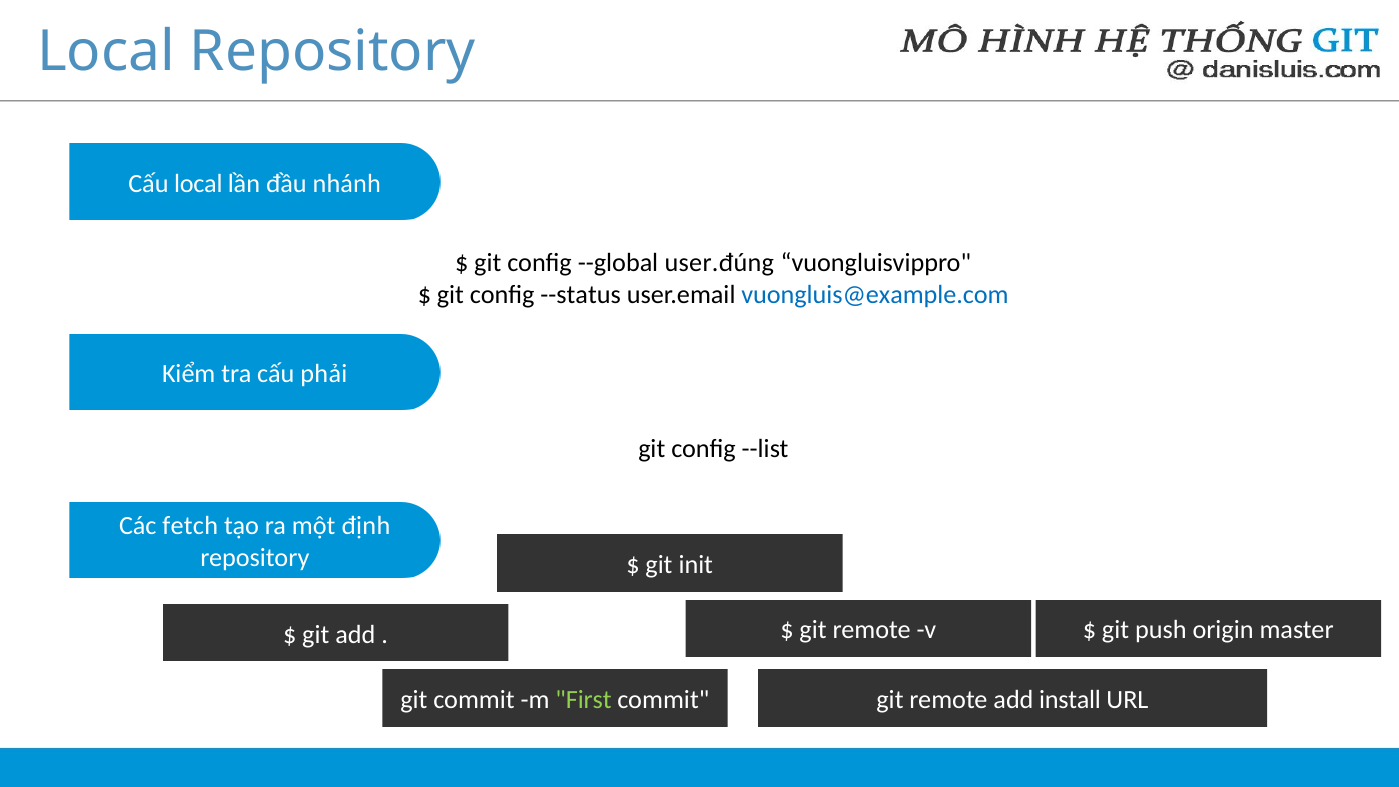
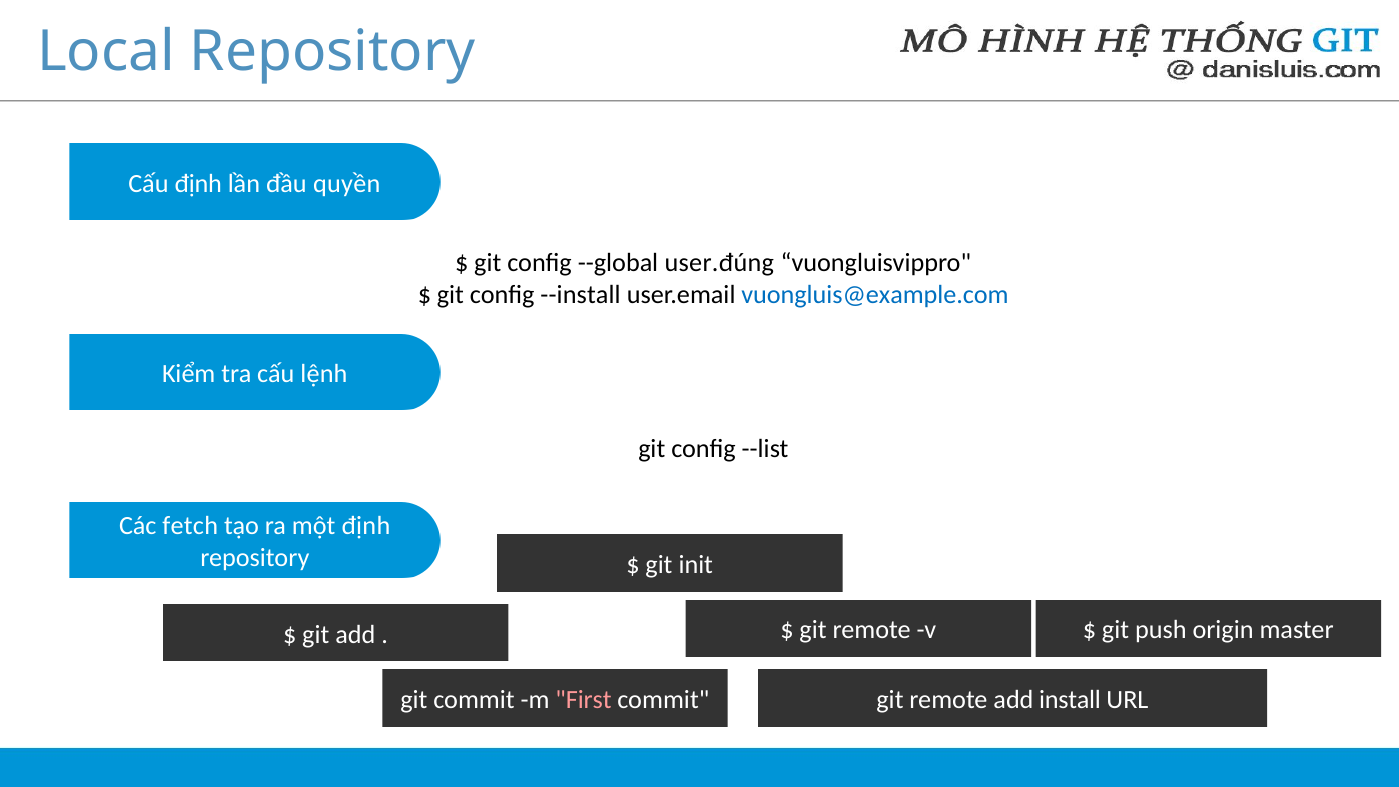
Cấu local: local -> định (198, 183)
nhánh: nhánh -> quyền (347, 183)
--status: --status -> --install (581, 294)
phải: phải -> lệnh (324, 374)
First colour: light green -> pink (584, 700)
